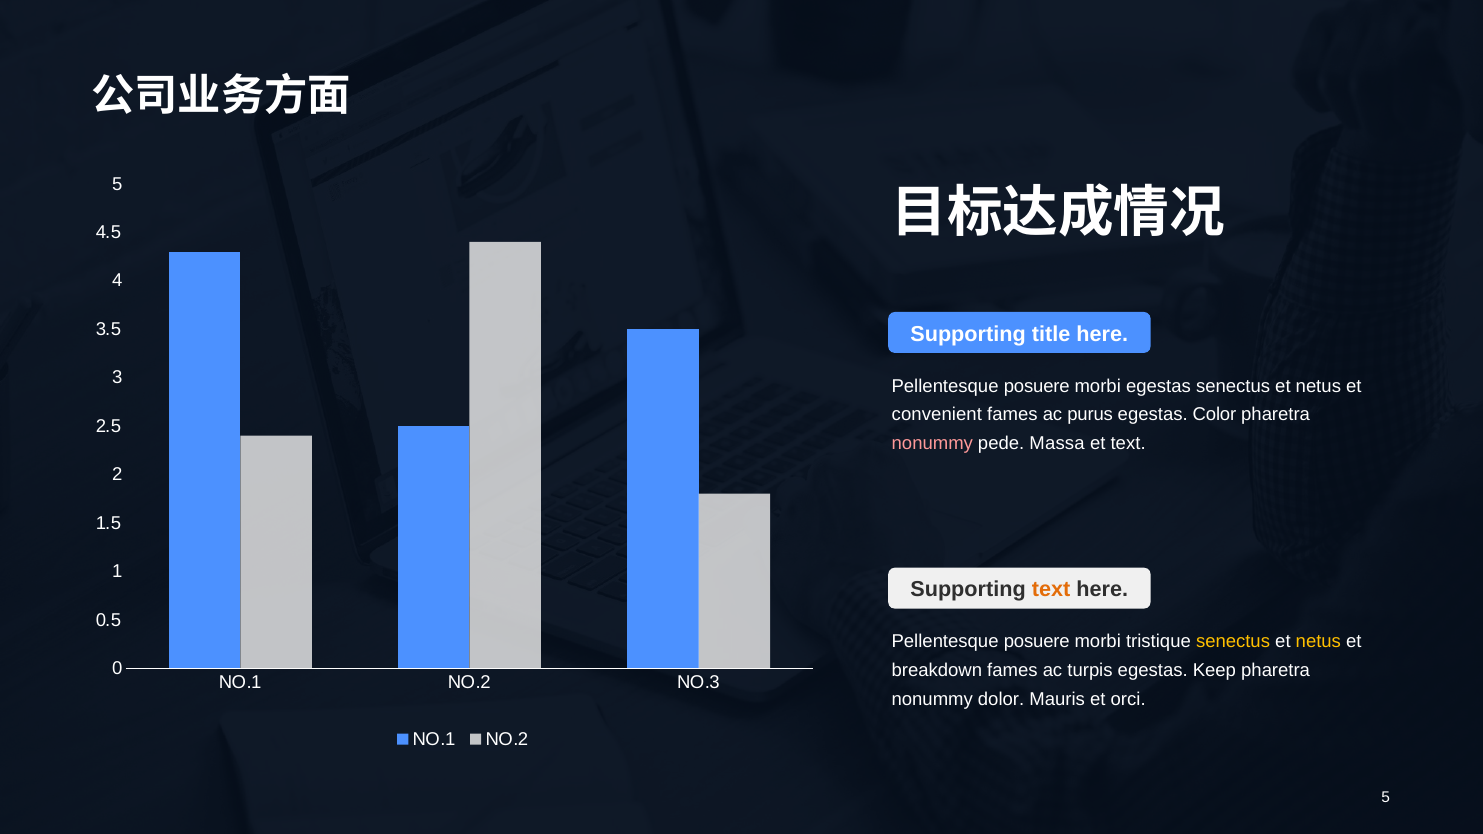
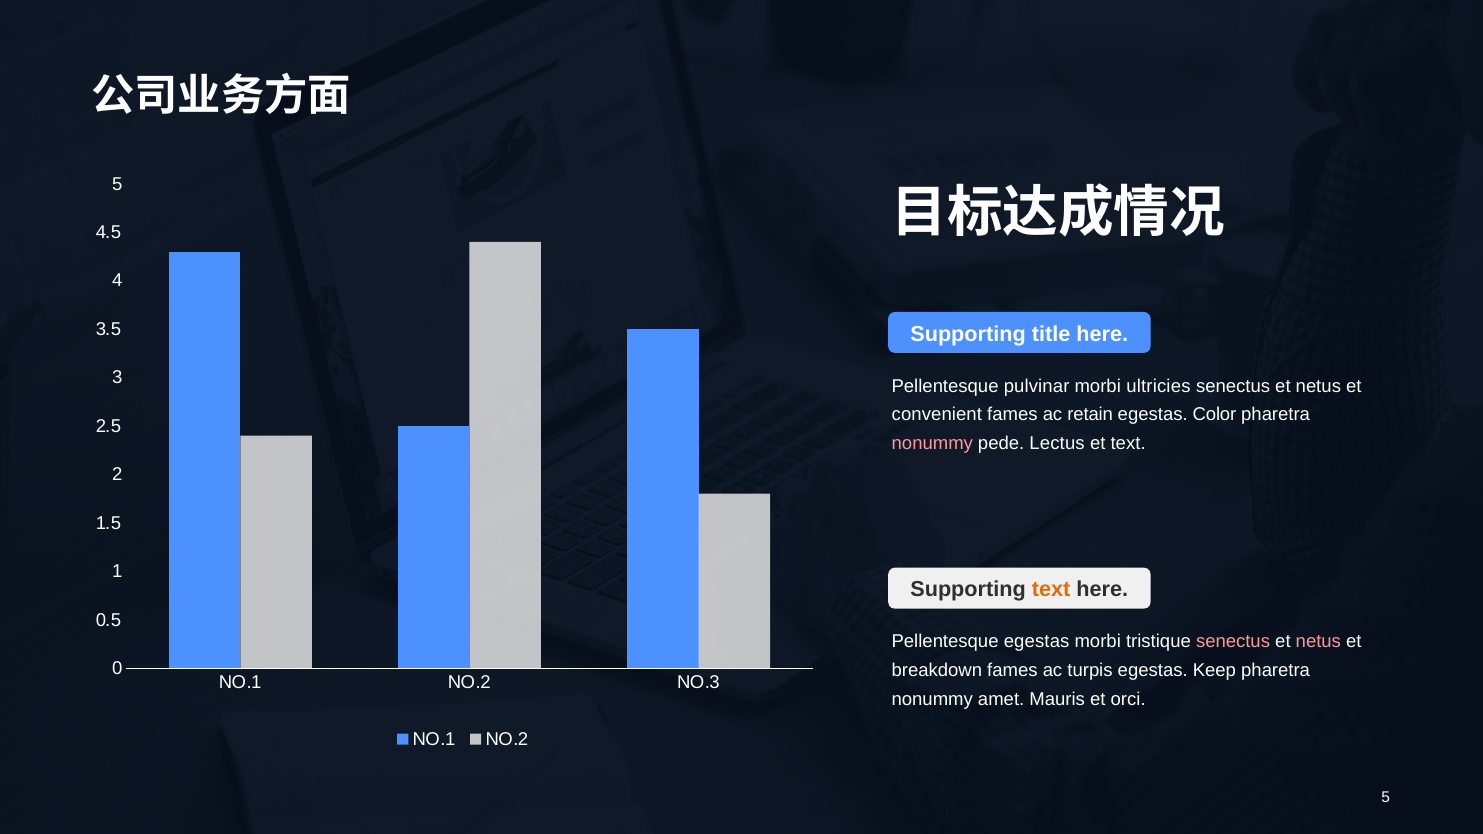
posuere: posuere -> pulvinar (1037, 386)
morbi egestas: egestas -> ultricies (1158, 386)
purus: purus -> retain (1090, 415)
Massa: Massa -> Lectus (1057, 444)
posuere: posuere -> egestas (1037, 642)
senectus colour: yellow -> pink (1233, 642)
netus colour: yellow -> pink (1318, 642)
dolor: dolor -> amet (1001, 700)
